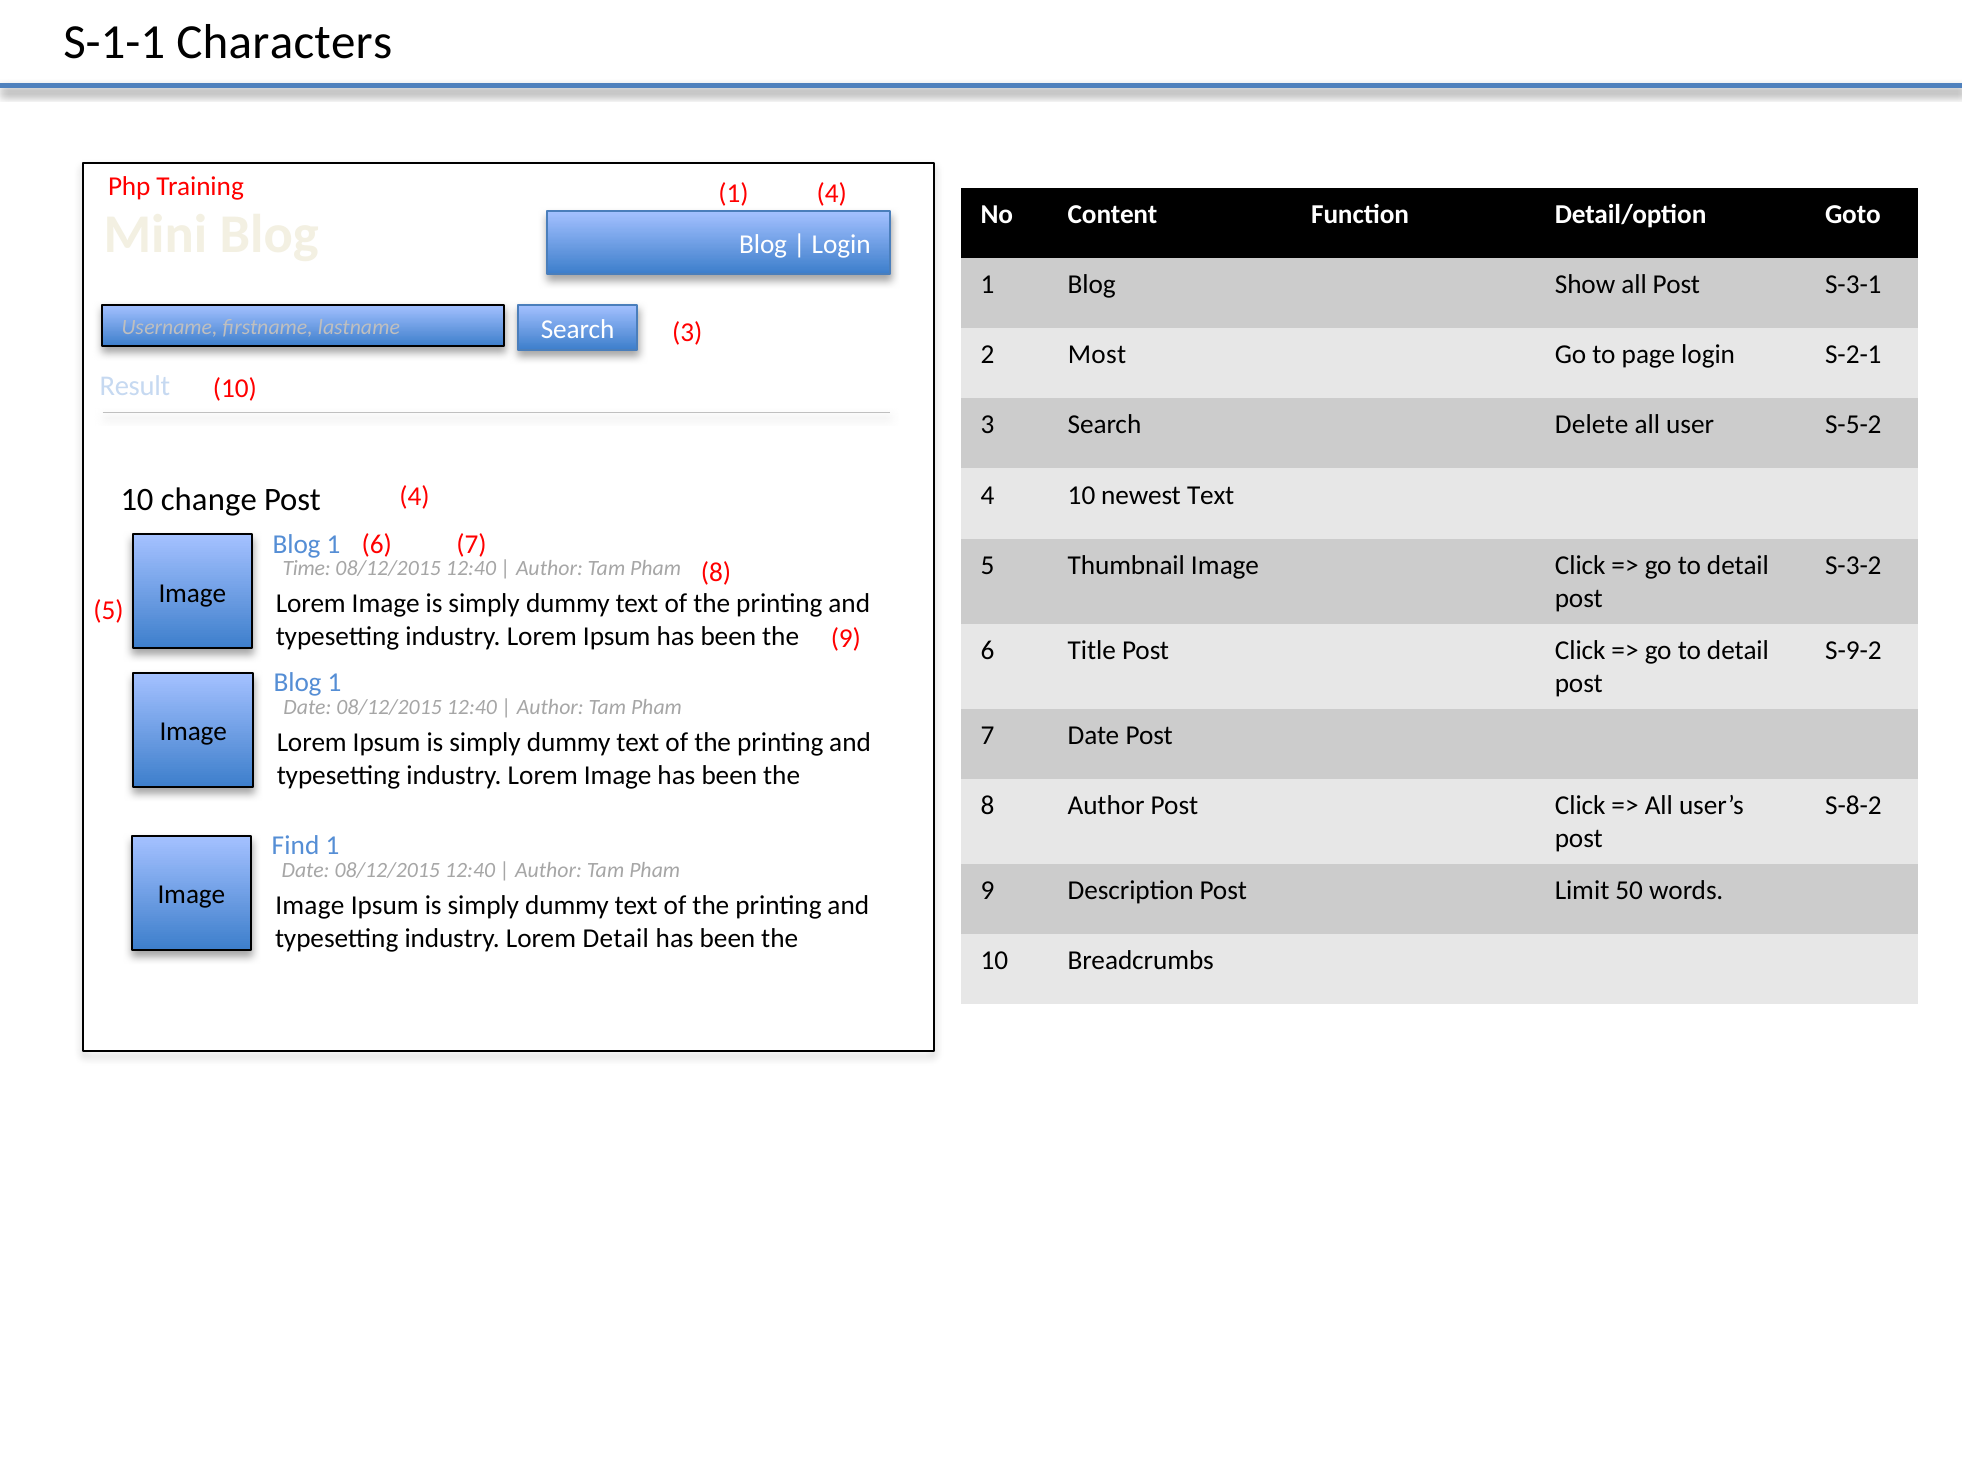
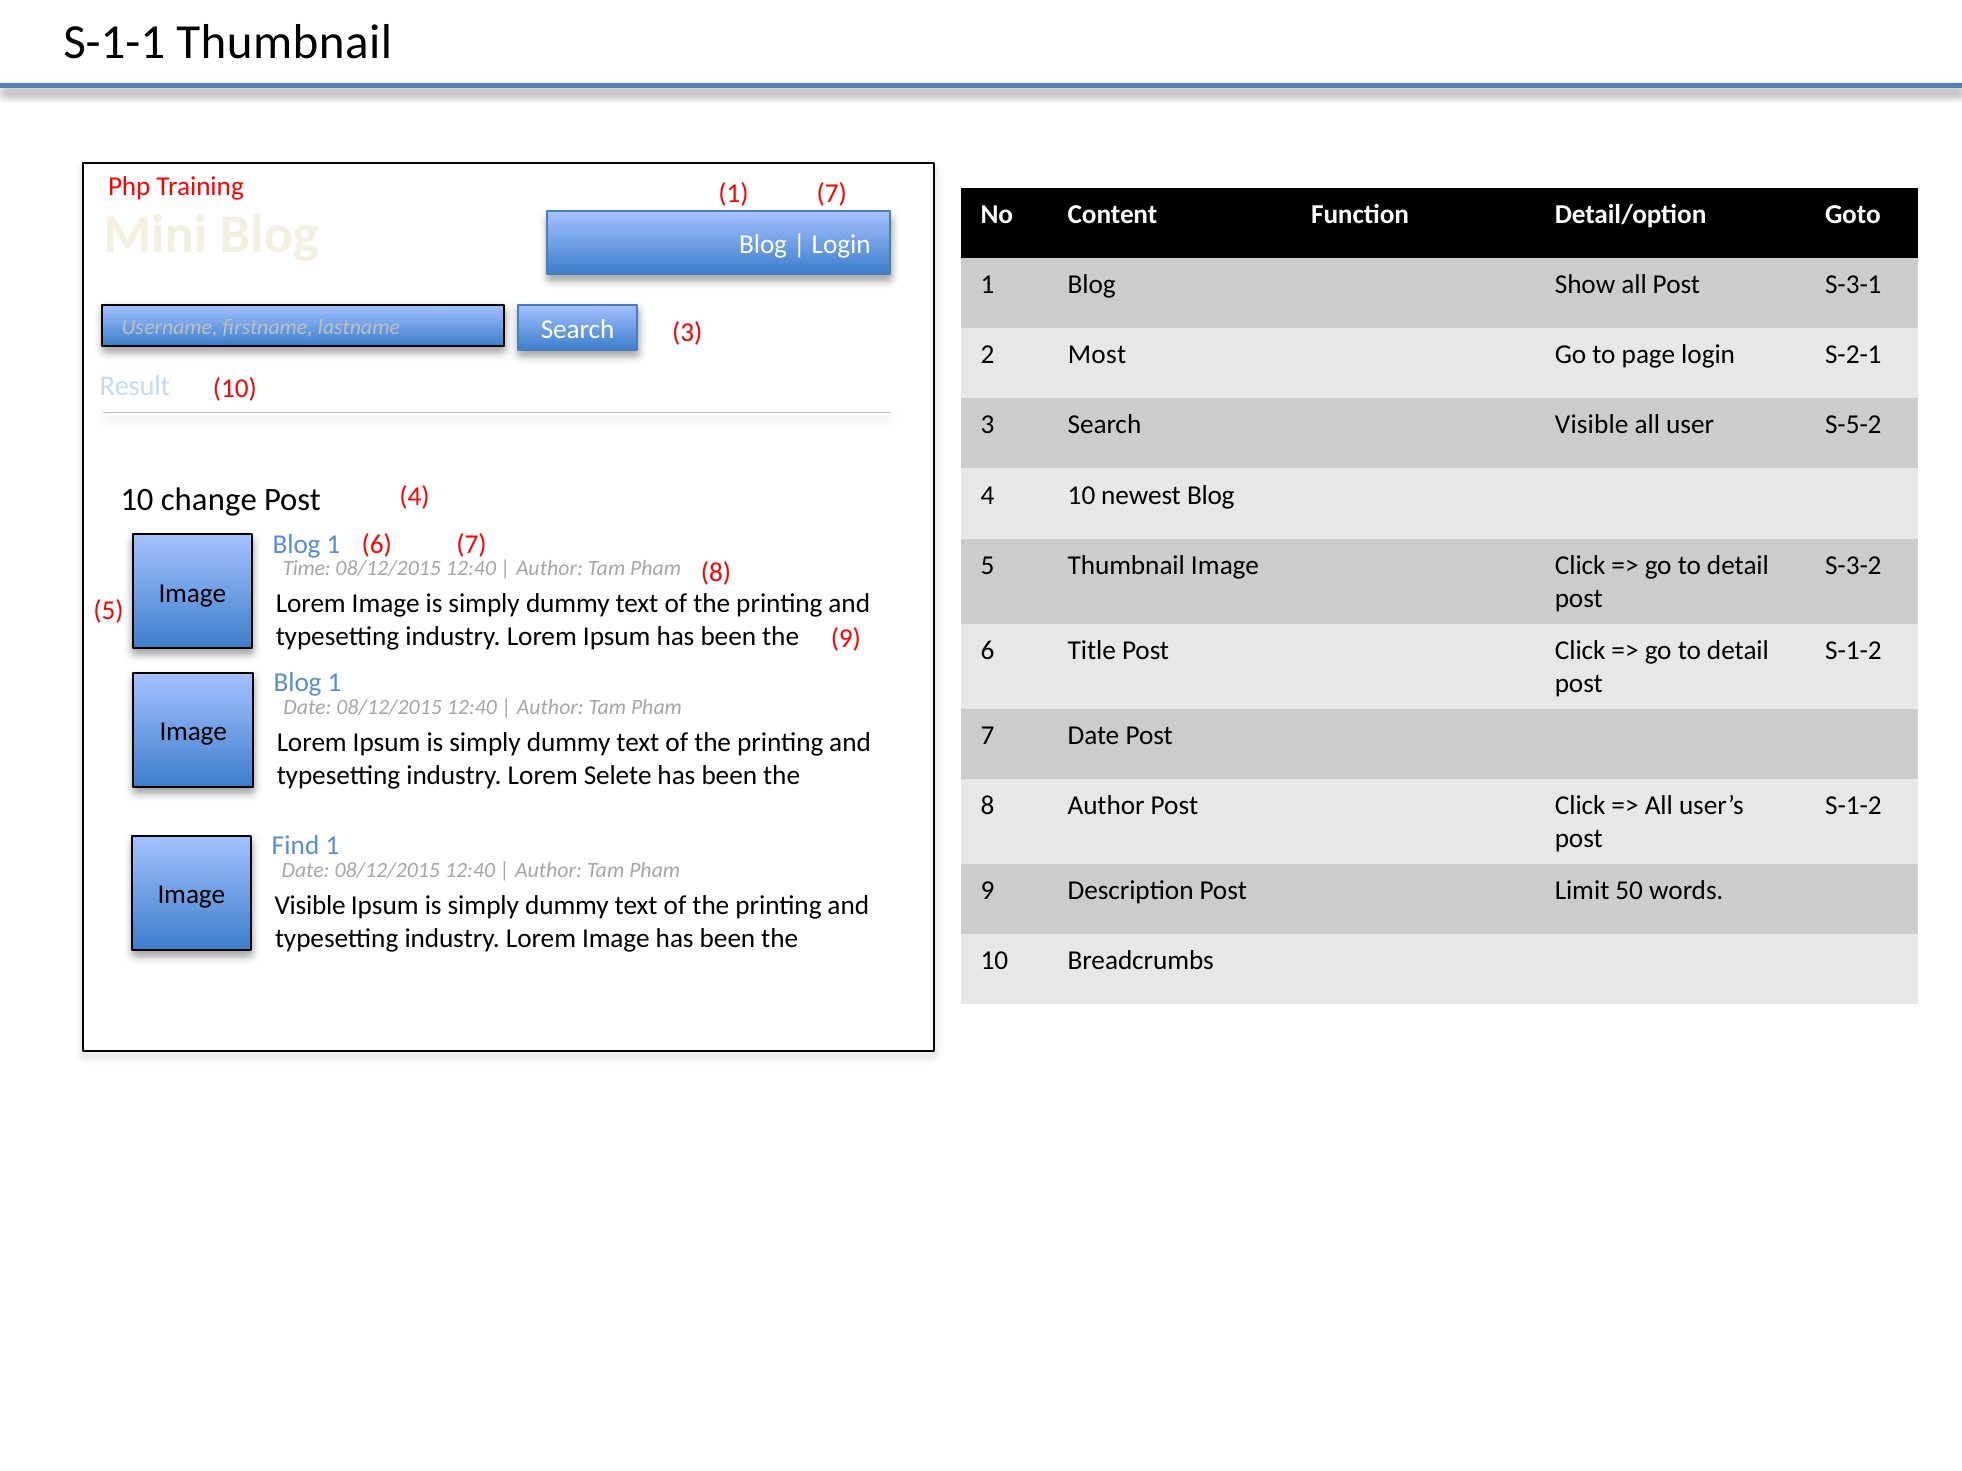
S-1-1 Characters: Characters -> Thumbnail (284, 42)
1 4: 4 -> 7 (832, 194)
Search Delete: Delete -> Visible (1592, 425)
newest Text: Text -> Blog (1211, 495)
S-9-2: S-9-2 -> S-1-2 (1853, 651)
industry Lorem Image: Image -> Selete (618, 775)
S-8-2: S-8-2 -> S-1-2 (1853, 806)
Image: Image -> Visible (310, 906)
industry Lorem Detail: Detail -> Image (616, 938)
